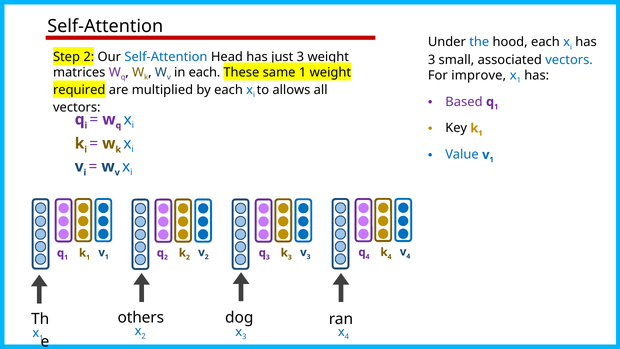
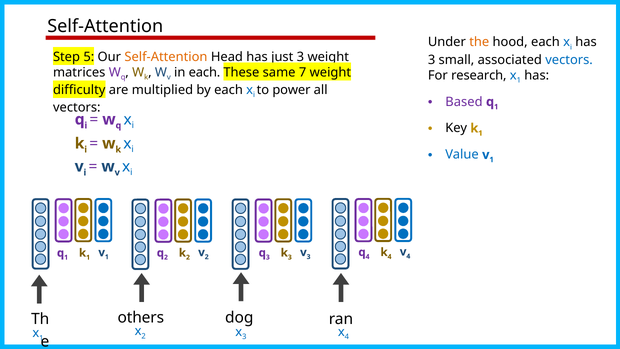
the colour: blue -> orange (479, 42)
Step 2: 2 -> 5 (89, 57)
Self-Attention colour: blue -> orange (166, 57)
same 1: 1 -> 7 (303, 72)
improve: improve -> research (479, 75)
required: required -> difficulty (79, 90)
allows: allows -> power (291, 90)
